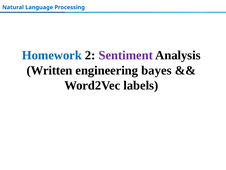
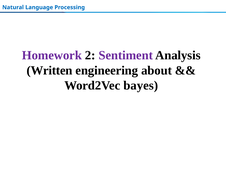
Homework colour: blue -> purple (52, 55)
bayes: bayes -> about (157, 70)
labels: labels -> bayes (141, 85)
